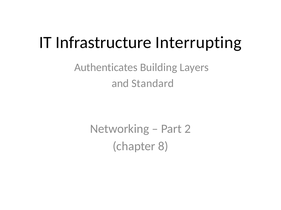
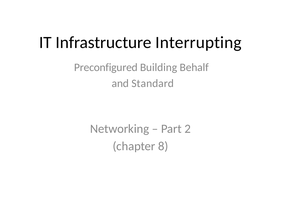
Authenticates: Authenticates -> Preconfigured (106, 68)
Layers: Layers -> Behalf (194, 68)
